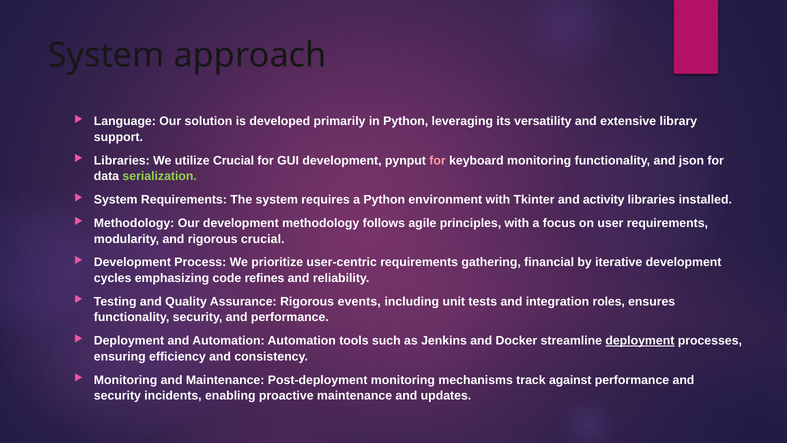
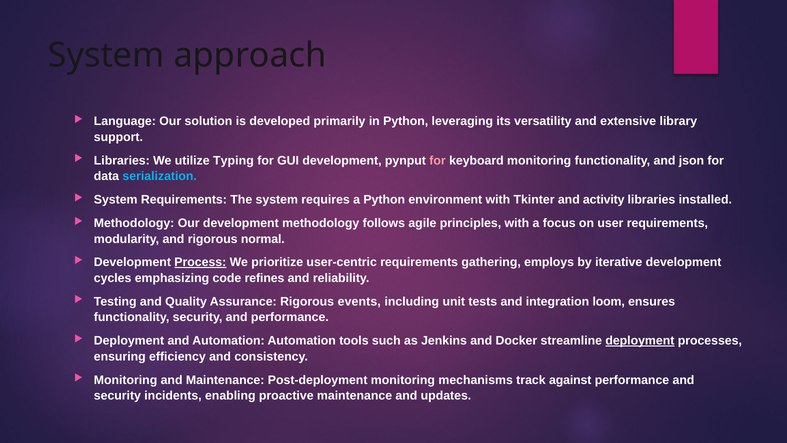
utilize Crucial: Crucial -> Typing (233, 160)
serialization colour: light green -> light blue (160, 176)
rigorous crucial: crucial -> normal (263, 239)
Process underline: none -> present (200, 262)
financial: financial -> employs (549, 262)
roles: roles -> loom (609, 301)
